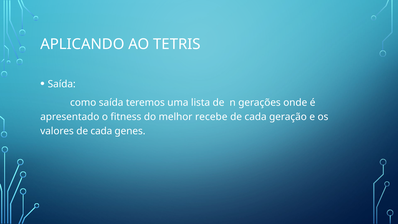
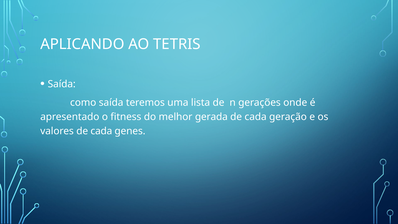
recebe: recebe -> gerada (211, 117)
